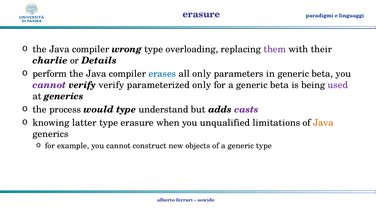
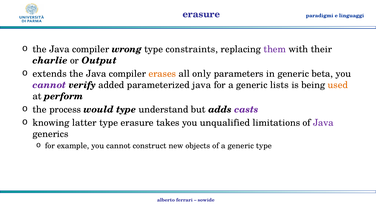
overloading: overloading -> constraints (192, 49)
Details: Details -> Output (99, 60)
perform: perform -> extends (50, 74)
erases colour: blue -> orange (162, 74)
verify verify: verify -> added (111, 85)
parameterized only: only -> java (202, 85)
a generic beta: beta -> lists (279, 85)
used colour: purple -> orange (338, 85)
at generics: generics -> perform (64, 96)
when: when -> takes (168, 122)
Java colour: orange -> purple (323, 122)
